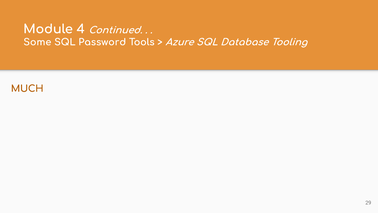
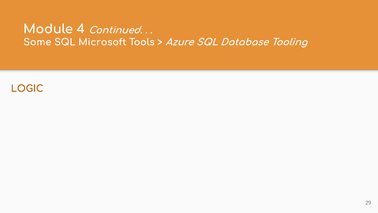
Password: Password -> Microsoft (102, 42)
MUCH: MUCH -> LOGIC (27, 89)
